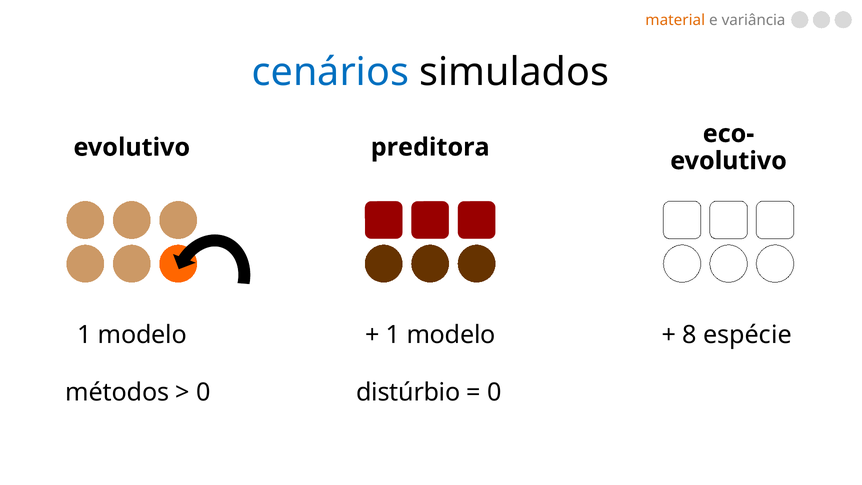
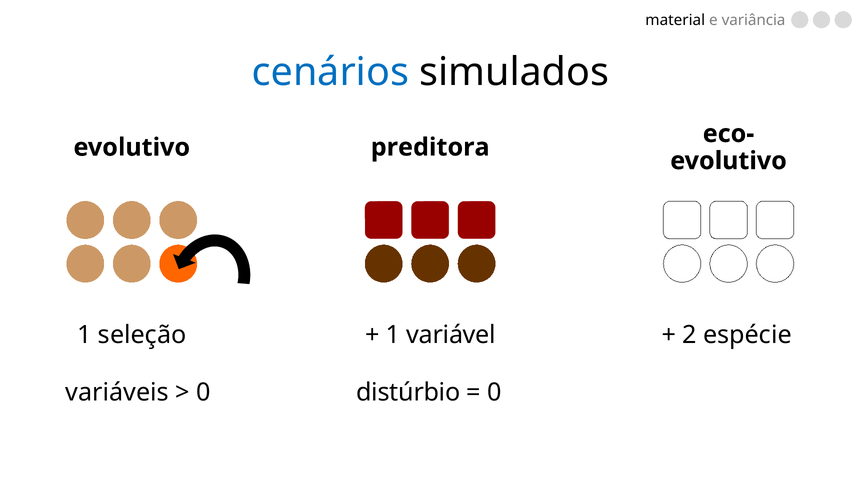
material colour: orange -> black (675, 20)
modelo: modelo -> seleção (142, 335)
modelo: modelo -> variável (451, 335)
8: 8 -> 2 (689, 335)
métodos: métodos -> variáveis (117, 392)
